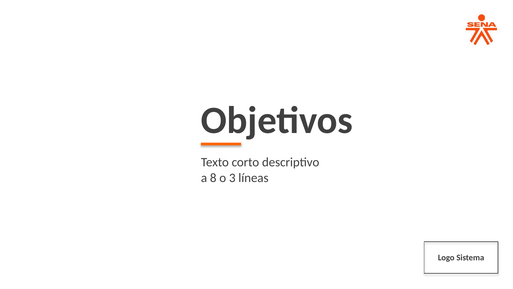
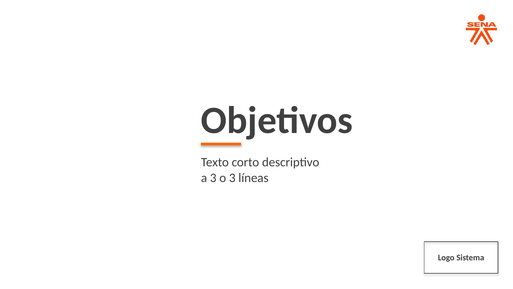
a 8: 8 -> 3 (213, 178)
